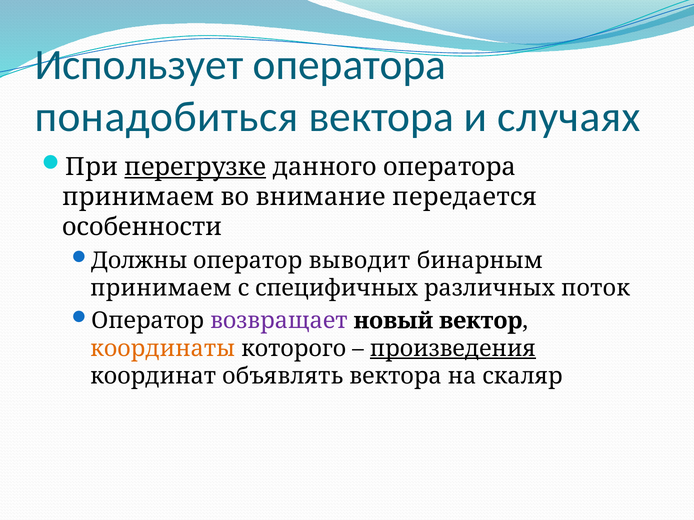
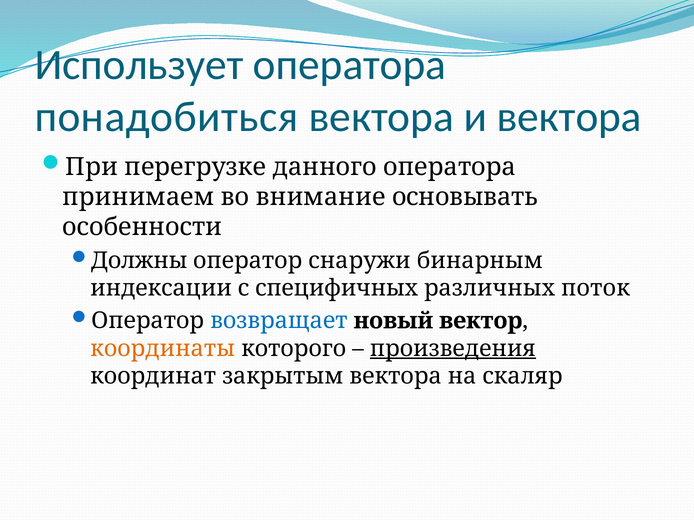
и случаях: случаях -> вектора (569, 117)
перегрузке underline: present -> none (195, 167)
передается: передается -> основывать (465, 197)
выводит: выводит -> снаружи (360, 261)
принимаем: принимаем -> индексации (161, 289)
возвращает colour: purple -> blue (279, 321)
объявлять: объявлять -> закрытым (283, 377)
